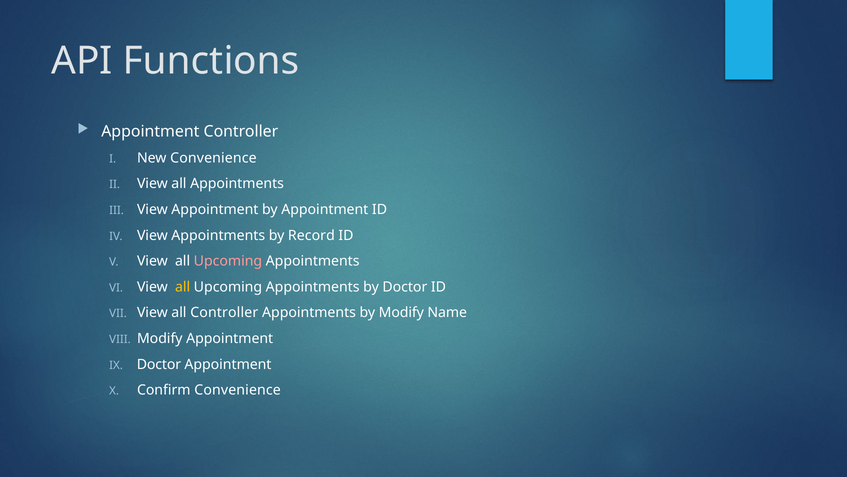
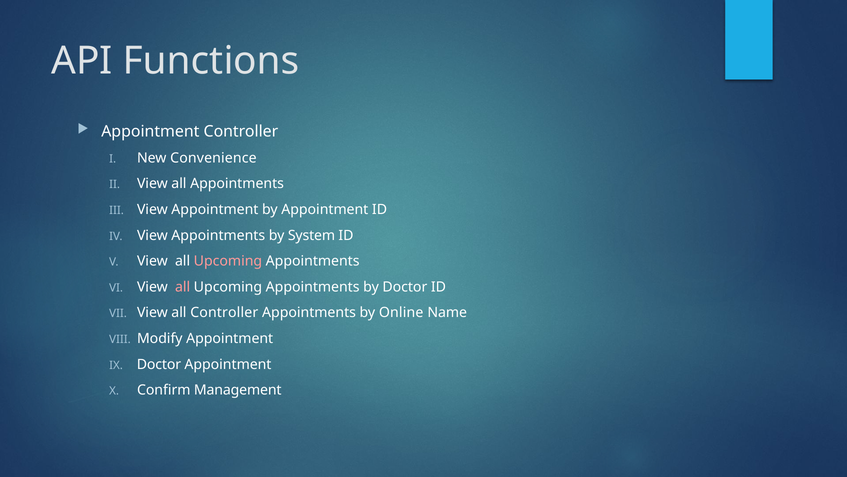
Record: Record -> System (311, 235)
all colour: yellow -> pink (183, 287)
by Modify: Modify -> Online (401, 312)
Confirm Convenience: Convenience -> Management (238, 390)
